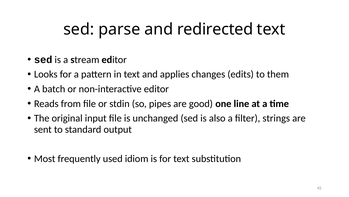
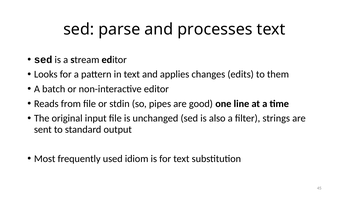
redirected: redirected -> processes (215, 29)
